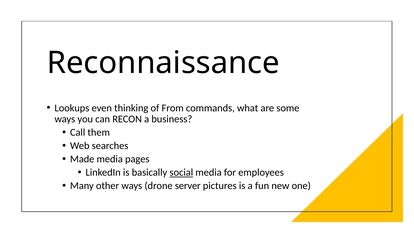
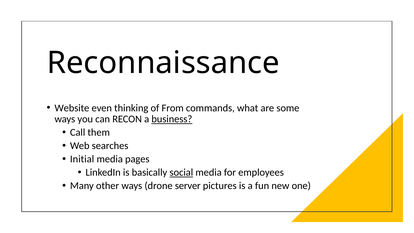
Lookups: Lookups -> Website (72, 108)
business underline: none -> present (172, 119)
Made: Made -> Initial (82, 159)
